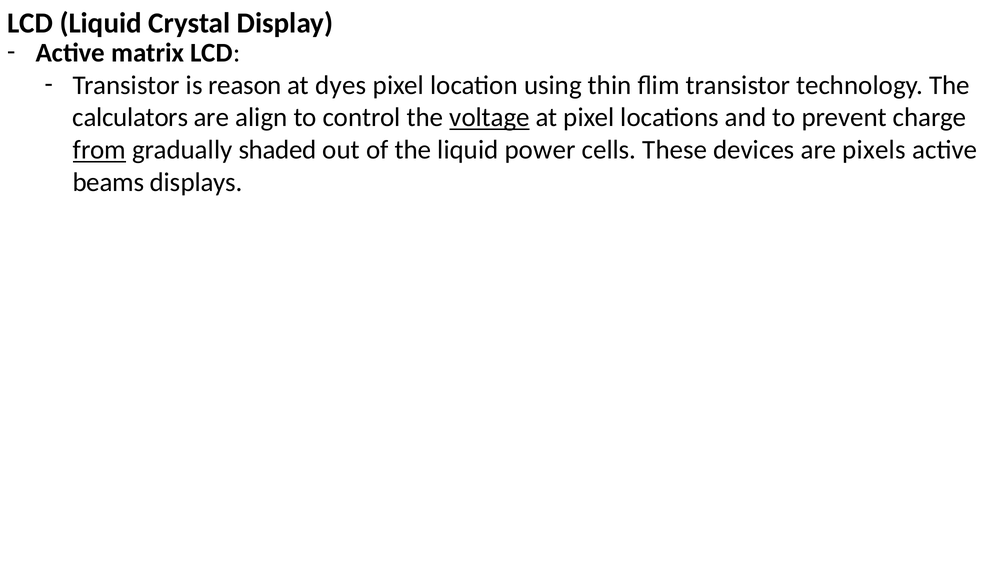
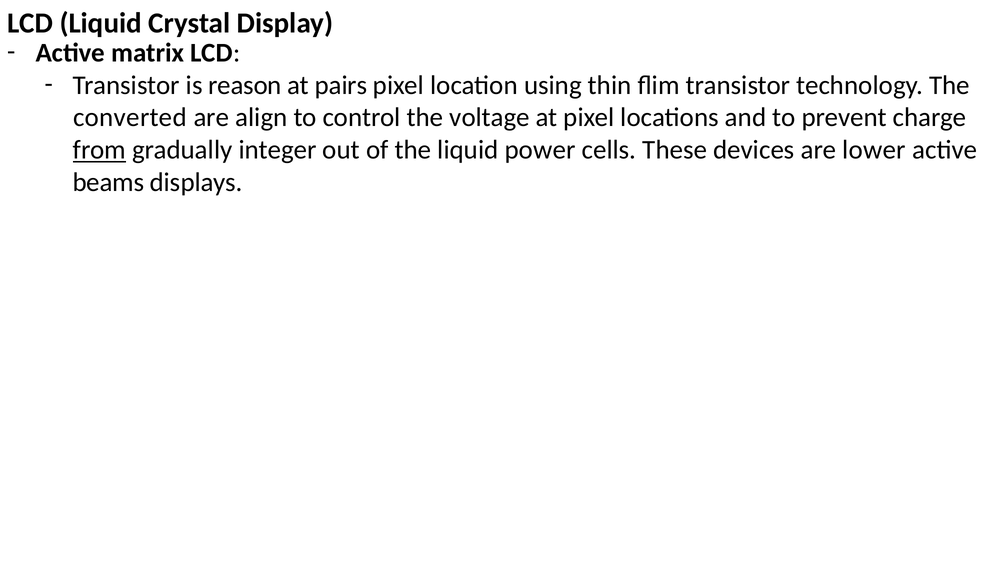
dyes: dyes -> pairs (341, 85)
calculators: calculators -> converted (130, 118)
voltage underline: present -> none (490, 118)
shaded: shaded -> integer (277, 150)
pixels: pixels -> lower (874, 150)
